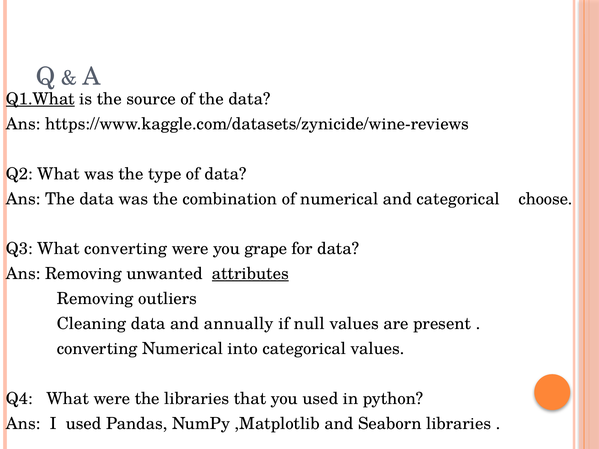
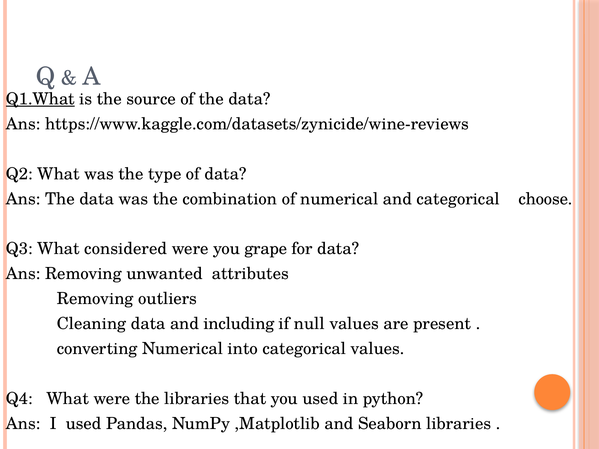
What converting: converting -> considered (126, 249)
attributes underline: present -> none (250, 274)
annually: annually -> including (239, 324)
